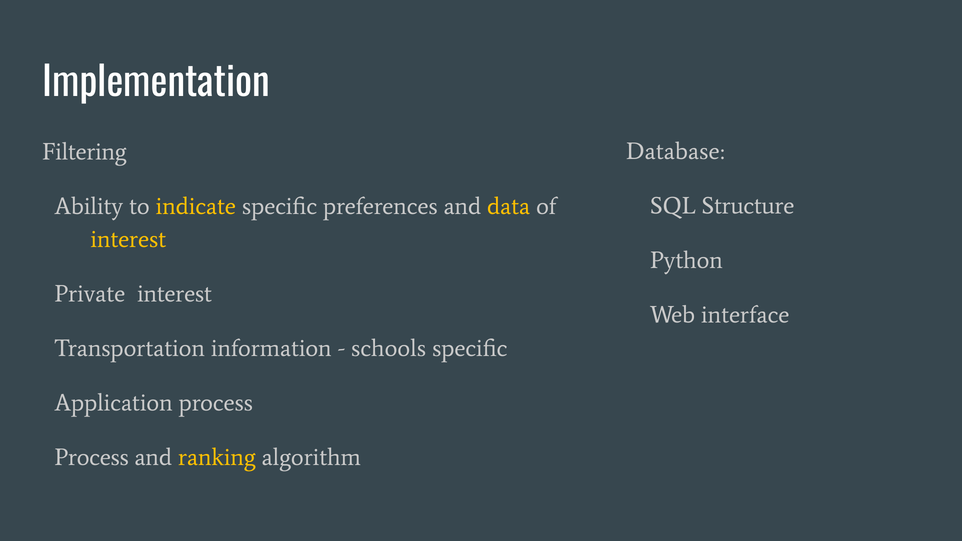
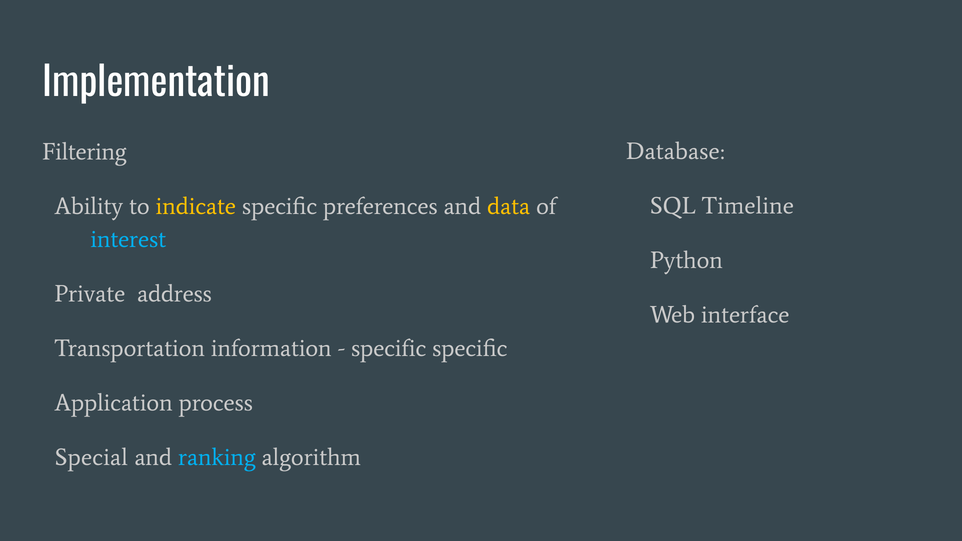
Structure: Structure -> Timeline (748, 206)
interest colour: yellow -> light blue (128, 240)
Private interest: interest -> address (174, 294)
schools: schools -> specific (389, 349)
Process: Process -> Special (91, 458)
ranking colour: yellow -> light blue (217, 458)
